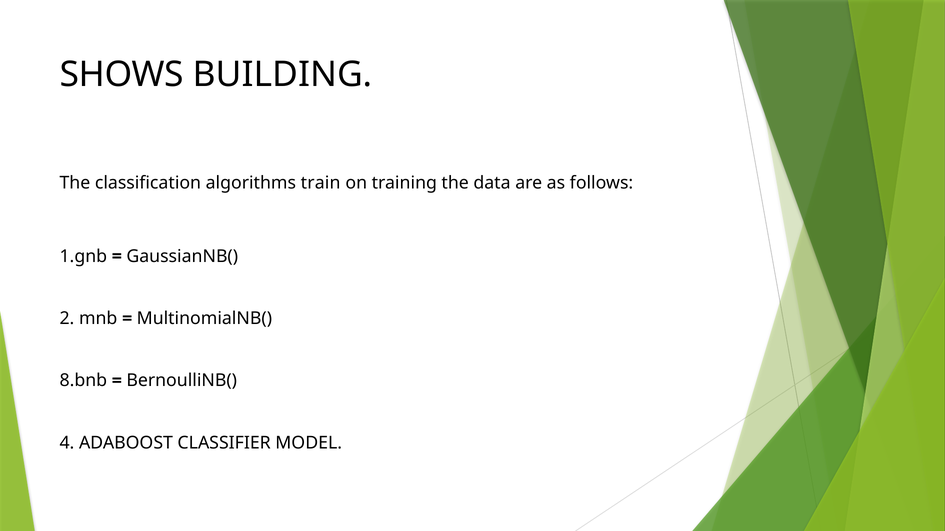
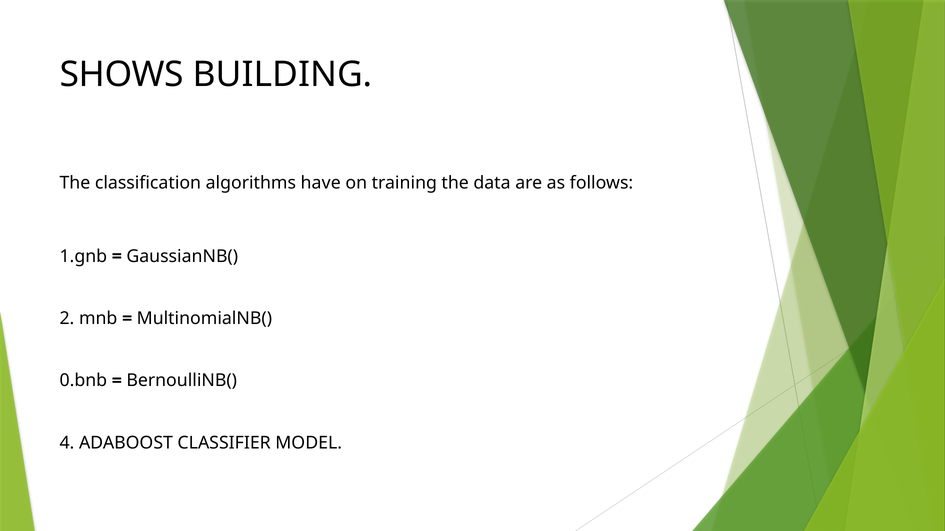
train: train -> have (321, 183)
8.bnb: 8.bnb -> 0.bnb (83, 381)
